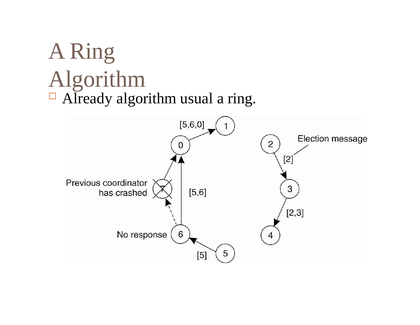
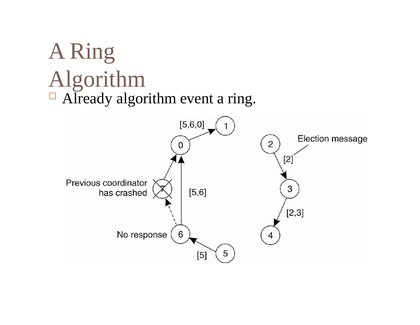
usual: usual -> event (197, 98)
